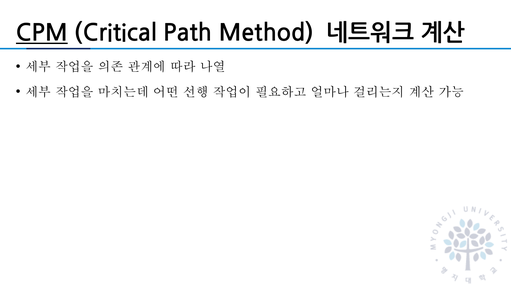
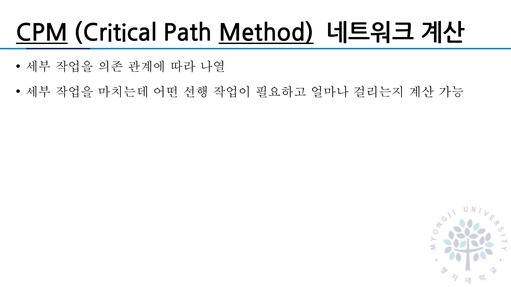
Method underline: none -> present (266, 33)
